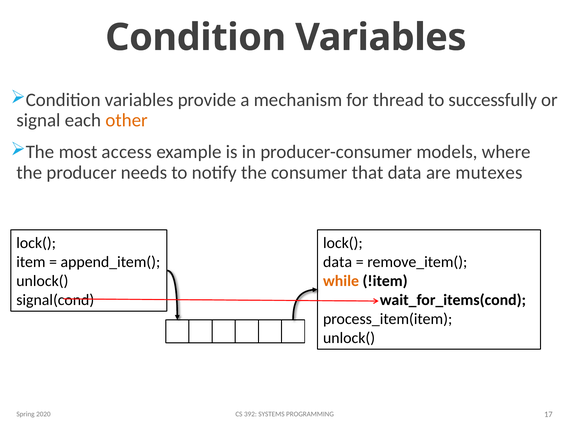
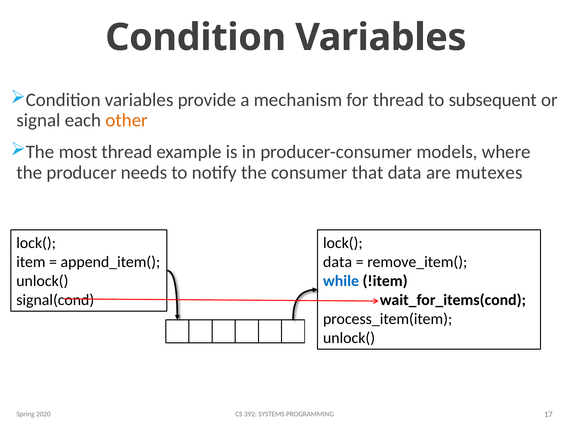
successfully: successfully -> subsequent (493, 100)
most access: access -> thread (127, 152)
while colour: orange -> blue (341, 281)
